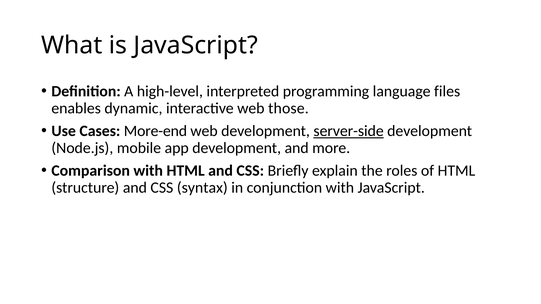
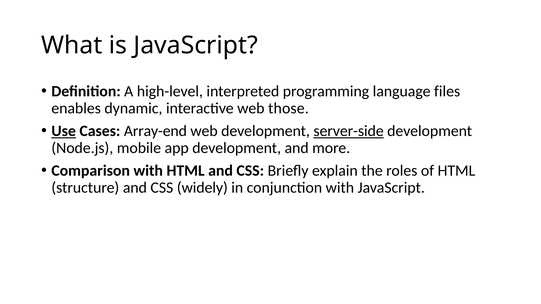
Use underline: none -> present (64, 131)
More-end: More-end -> Array-end (155, 131)
syntax: syntax -> widely (202, 188)
